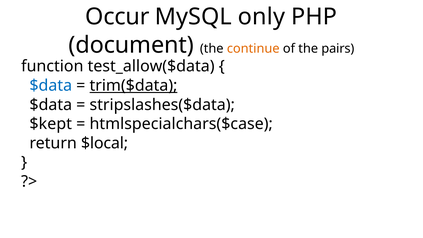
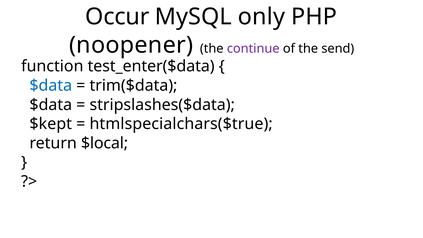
document: document -> noopener (131, 45)
continue colour: orange -> purple (253, 49)
pairs: pairs -> send (338, 49)
test_allow($data: test_allow($data -> test_enter($data (151, 66)
trim($data underline: present -> none (133, 86)
htmlspecialchars($case: htmlspecialchars($case -> htmlspecialchars($true (181, 124)
